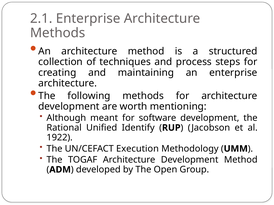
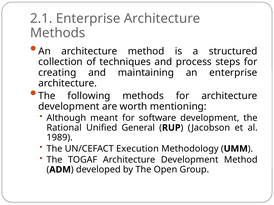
Identify: Identify -> General (138, 128)
1922: 1922 -> 1989 (60, 138)
